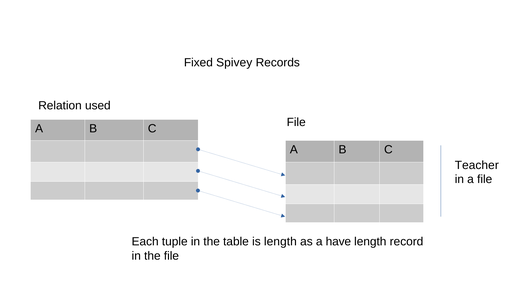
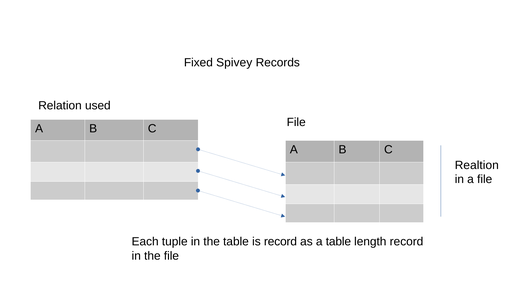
Teacher: Teacher -> Realtion (477, 165)
is length: length -> record (280, 242)
a have: have -> table (338, 242)
